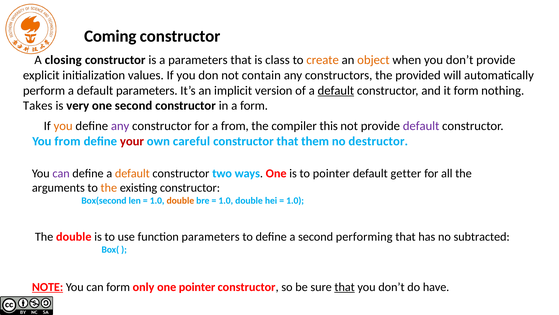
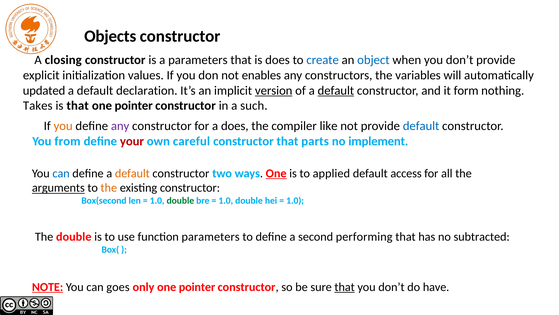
Coming: Coming -> Objects (110, 36)
is class: class -> does (277, 60)
create colour: orange -> blue (323, 60)
object colour: orange -> blue (373, 60)
contain: contain -> enables (261, 75)
provided: provided -> variables (418, 75)
perform: perform -> updated (44, 90)
default parameters: parameters -> declaration (147, 90)
version underline: none -> present (274, 90)
is very: very -> that (78, 106)
second: second -> pointer (134, 106)
a form: form -> such (254, 106)
a from: from -> does (235, 126)
this: this -> like (329, 126)
default colour: purple -> blue (421, 126)
them: them -> parts (315, 141)
destructor: destructor -> implement (378, 141)
can colour: purple -> blue (61, 173)
One underline: none -> present (276, 173)
to pointer: pointer -> applied (331, 173)
getter: getter -> access (406, 173)
arguments underline: none -> present (58, 188)
double colour: orange -> green (180, 200)
can form: form -> goes (118, 287)
